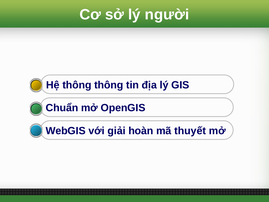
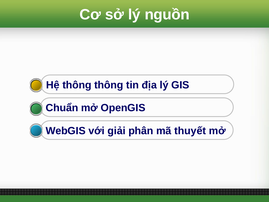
người: người -> nguồn (167, 14)
hoàn: hoàn -> phân (141, 131)
